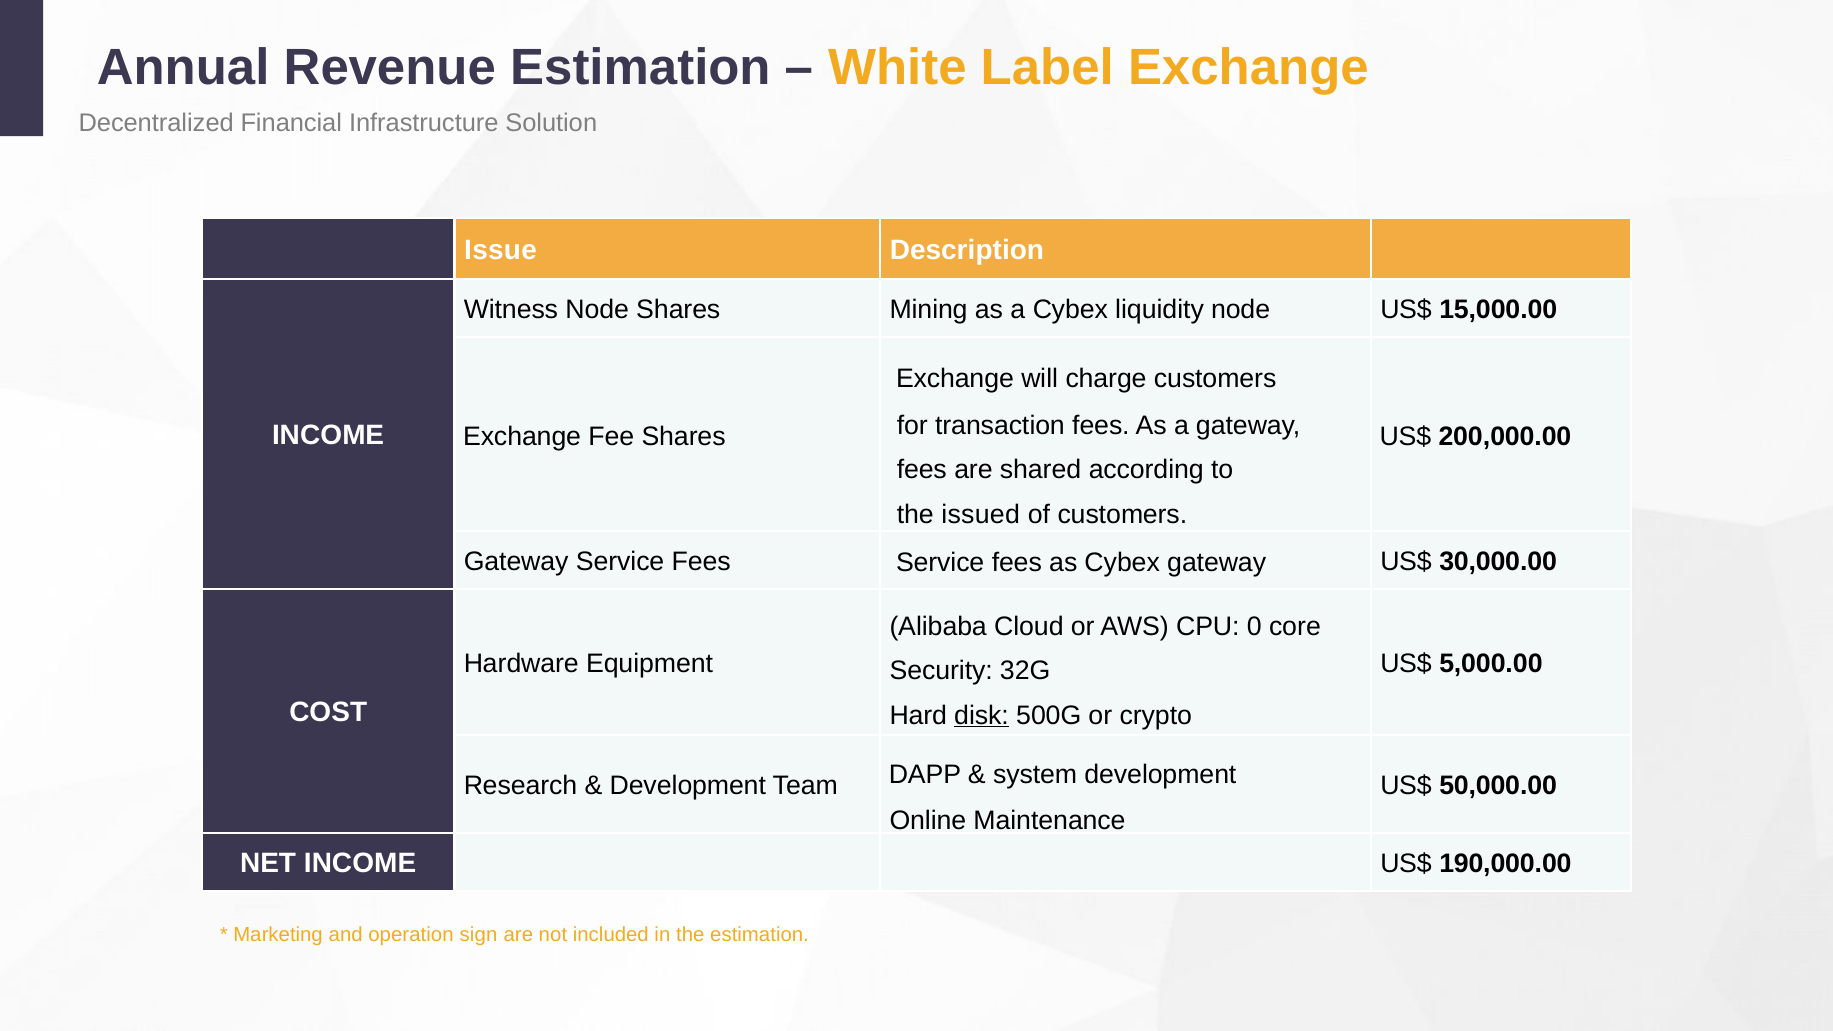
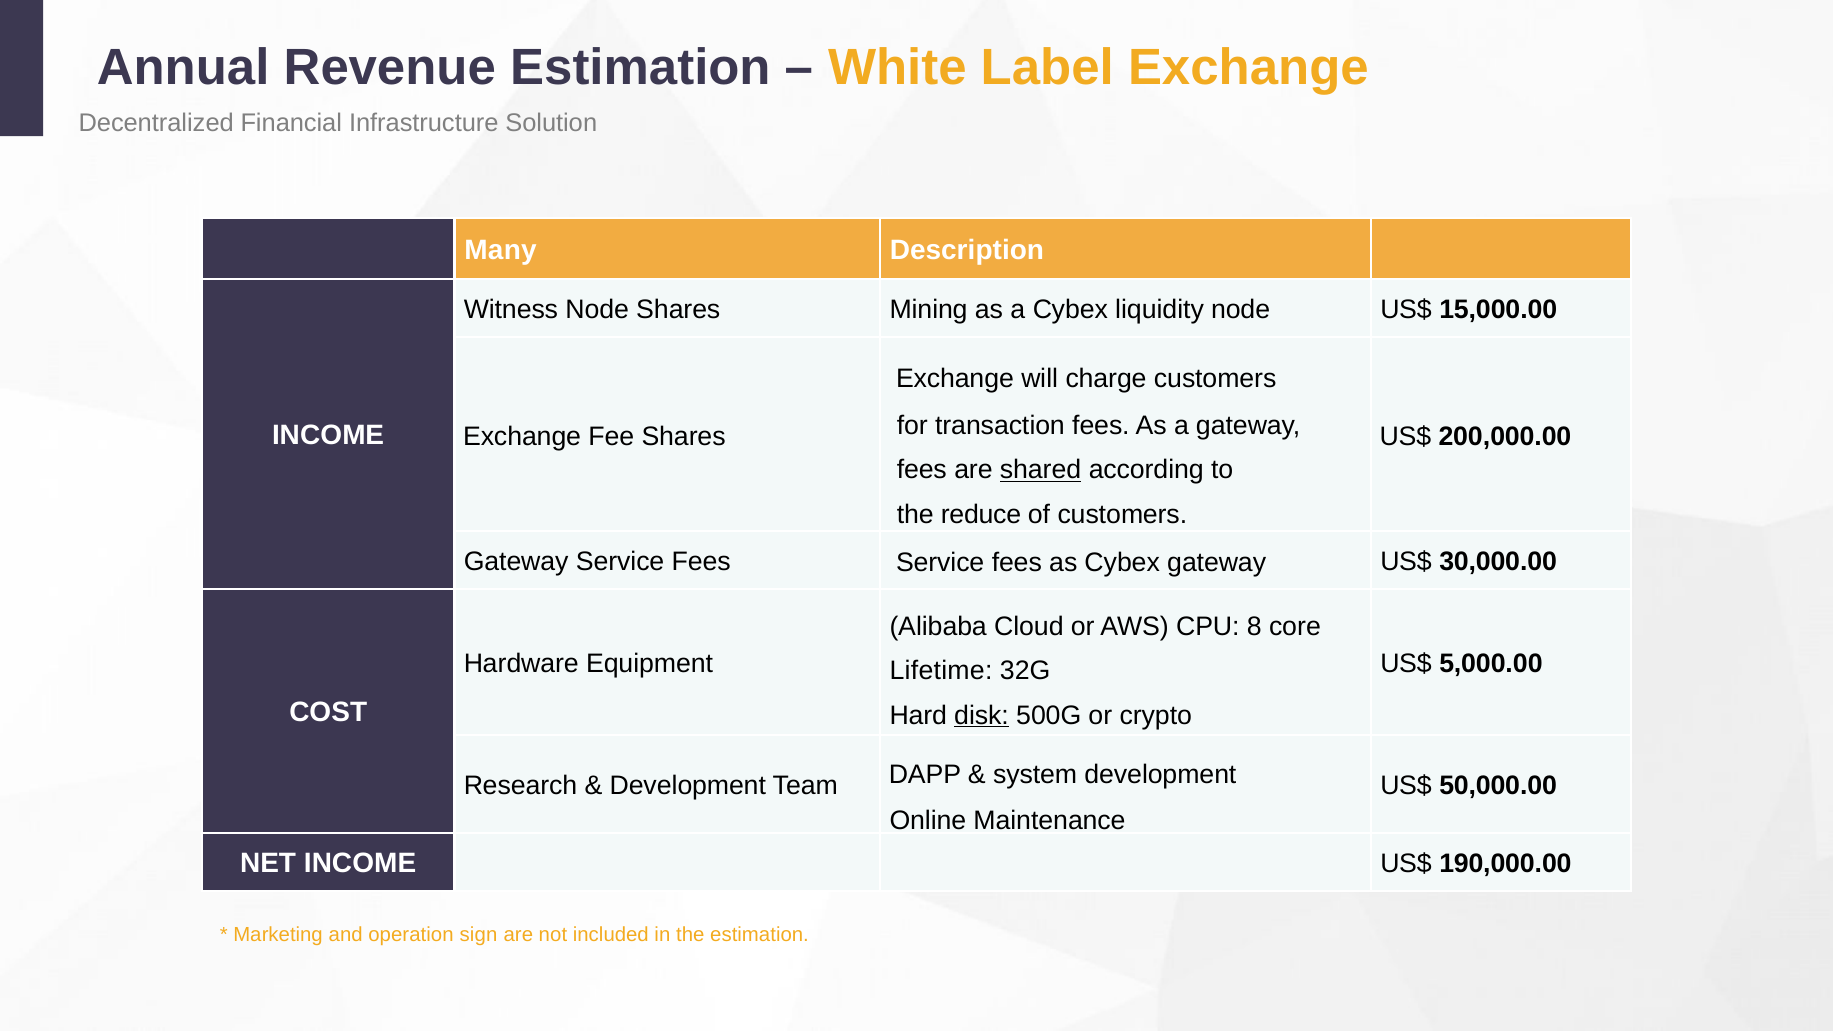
Issue: Issue -> Many (501, 250)
shared underline: none -> present (1040, 470)
issued: issued -> reduce (981, 514)
0: 0 -> 8 (1254, 626)
Security: Security -> Lifetime (941, 671)
